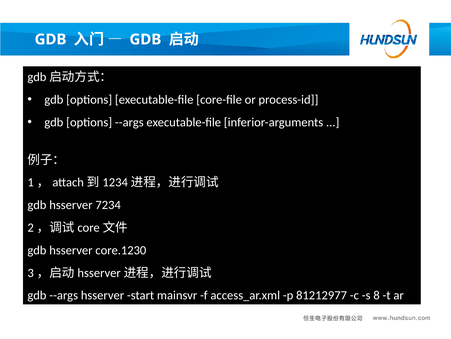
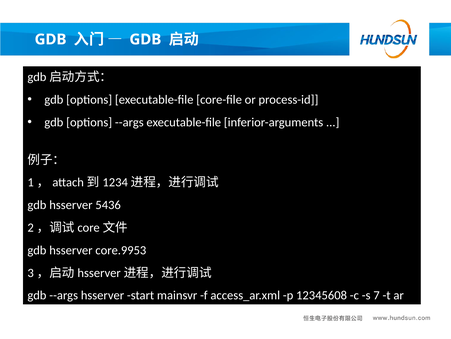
7234: 7234 -> 5436 (108, 205)
core.1230: core.1230 -> core.9953 (121, 250)
81212977: 81212977 -> 12345608 (322, 295)
8: 8 -> 7 (377, 295)
